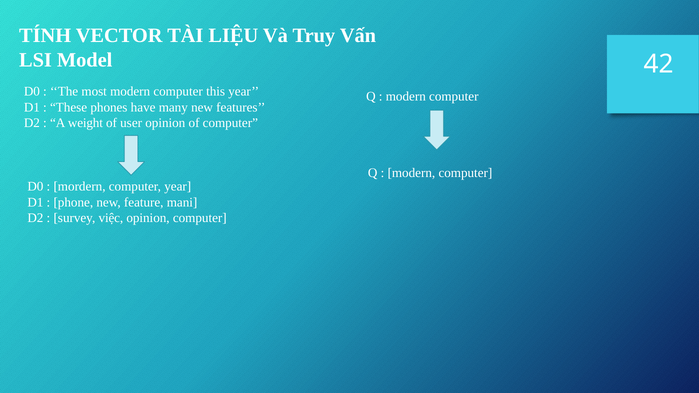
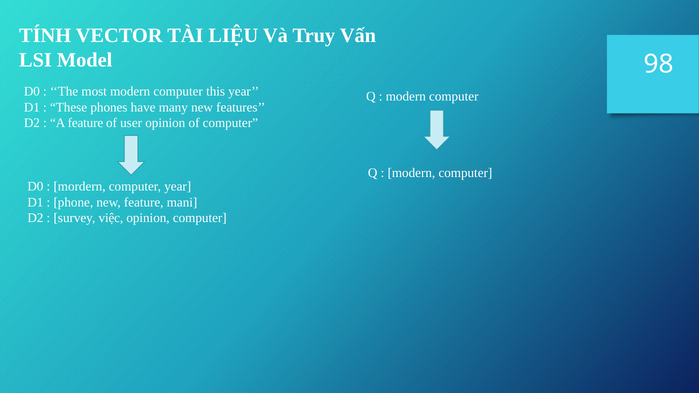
42: 42 -> 98 (659, 64)
A weight: weight -> feature (85, 123)
